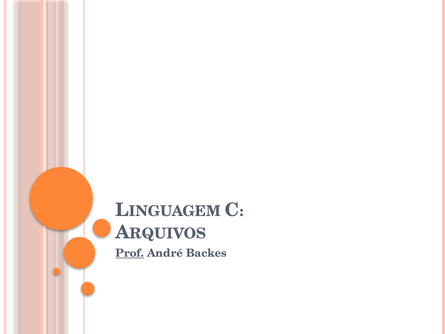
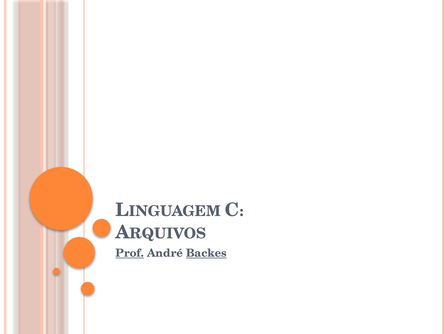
Backes underline: none -> present (206, 253)
